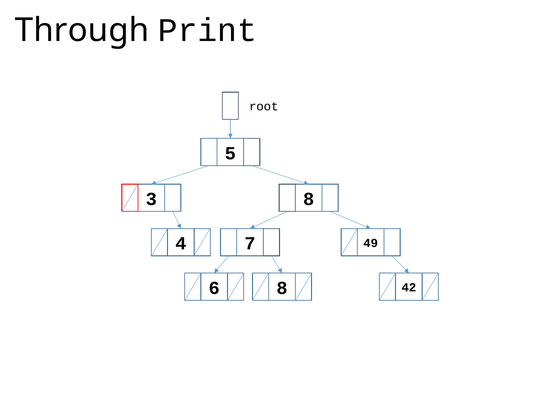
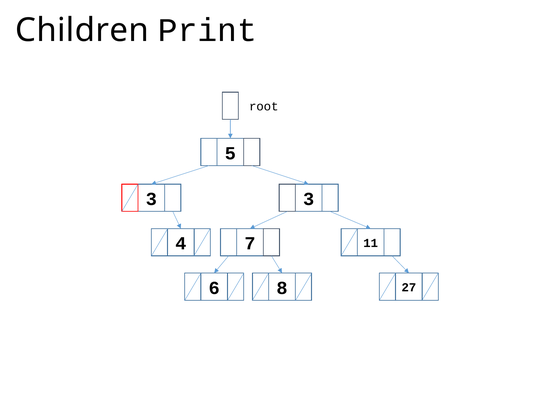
Through: Through -> Children (82, 30)
3 8: 8 -> 3 (309, 199)
49: 49 -> 11 (371, 243)
42: 42 -> 27 (409, 287)
